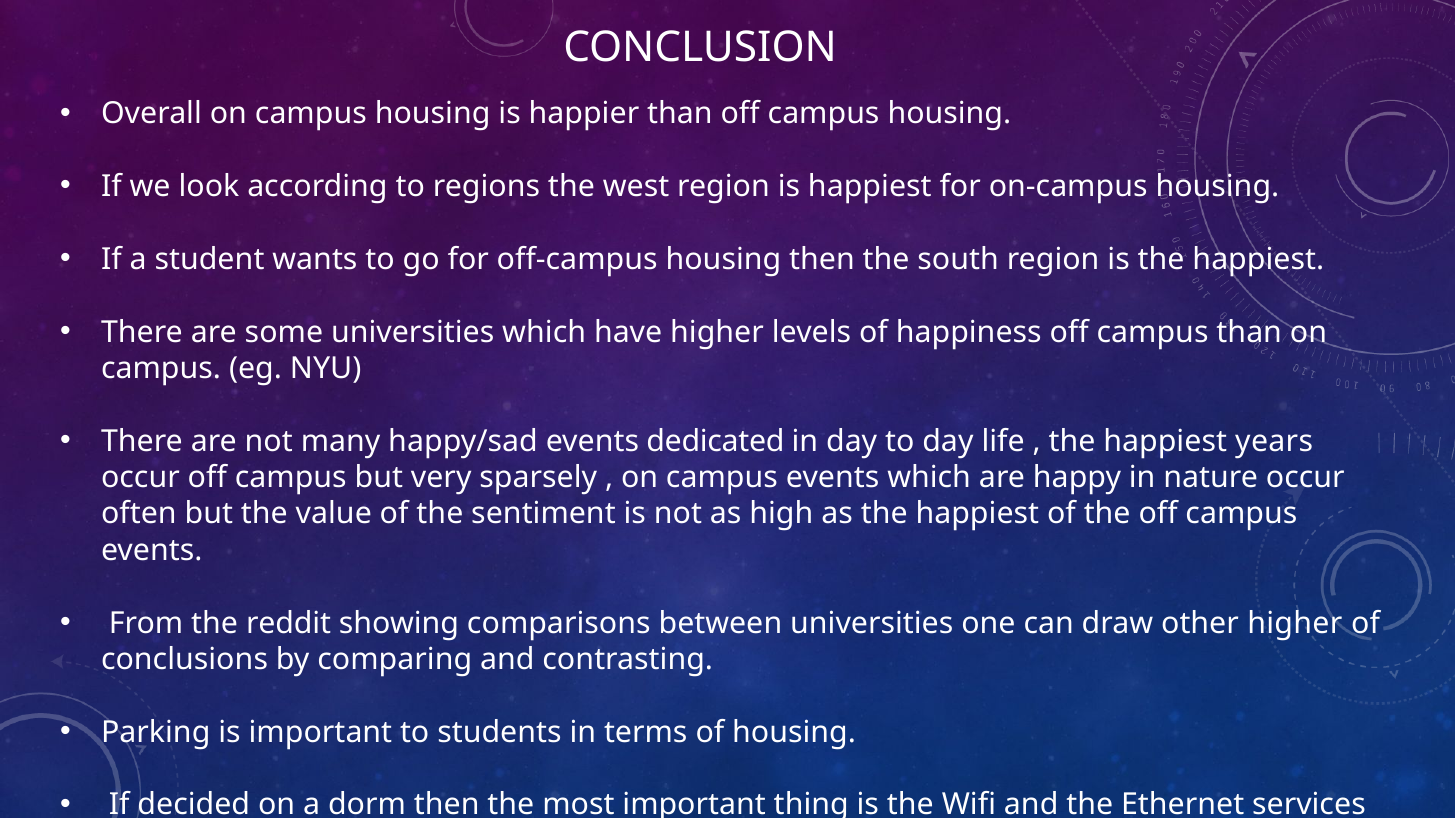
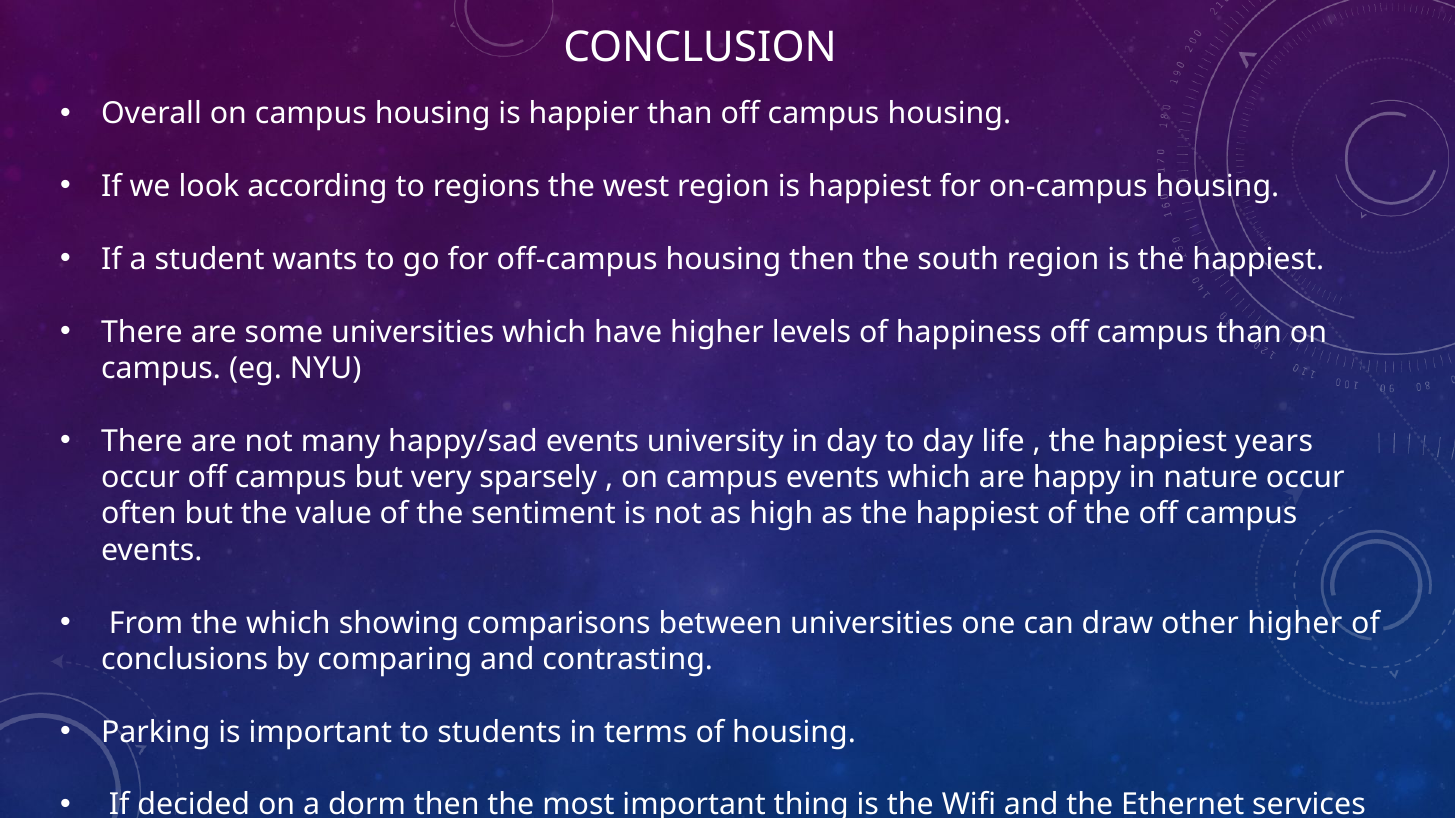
dedicated: dedicated -> university (715, 441)
the reddit: reddit -> which (288, 623)
